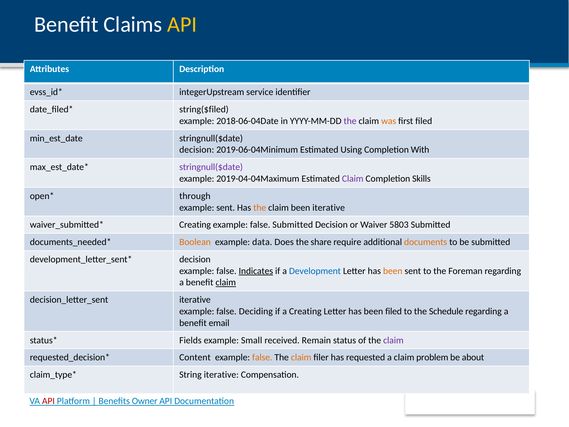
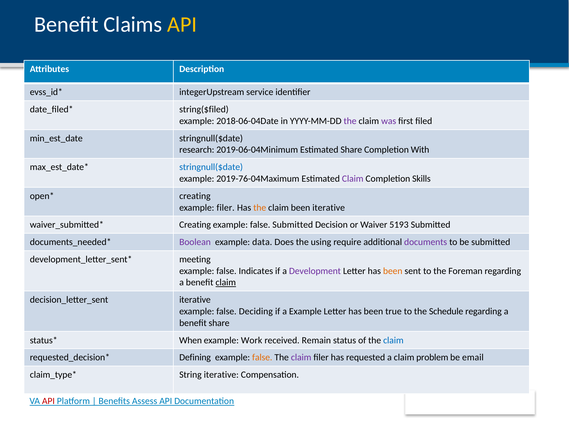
was colour: orange -> purple (389, 121)
decision: decision -> research (197, 150)
Estimated Using: Using -> Share (351, 150)
stringnull($date colour: purple -> blue (211, 167)
2019-04-04Maximum: 2019-04-04Maximum -> 2019-76-04Maximum (258, 179)
through: through -> creating (195, 196)
example sent: sent -> filer (226, 207)
5803: 5803 -> 5193 (399, 225)
Boolean colour: orange -> purple (195, 242)
share: share -> using (321, 242)
documents colour: orange -> purple (426, 242)
decision: decision -> meeting (195, 259)
Indicates underline: present -> none (256, 271)
Development colour: blue -> purple (315, 271)
a Creating: Creating -> Example (305, 311)
been filed: filed -> true (393, 311)
benefit email: email -> share (219, 323)
Fields: Fields -> When (190, 340)
Small: Small -> Work (252, 340)
claim colour: purple -> blue (393, 340)
Content: Content -> Defining (195, 357)
claim colour: orange -> purple (301, 357)
about: about -> email (473, 357)
Owner: Owner -> Assess (145, 401)
